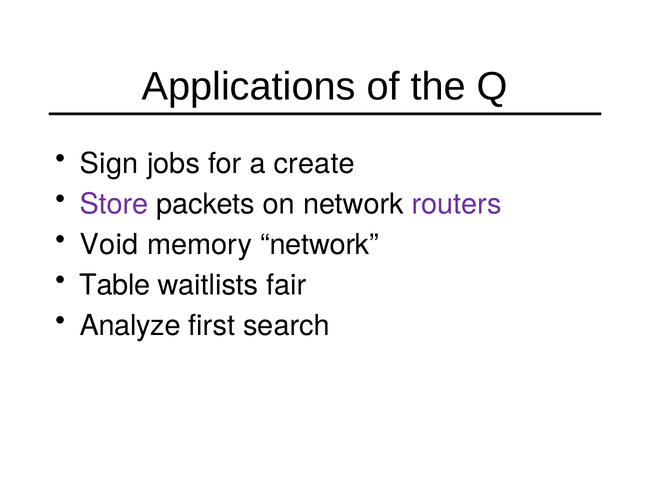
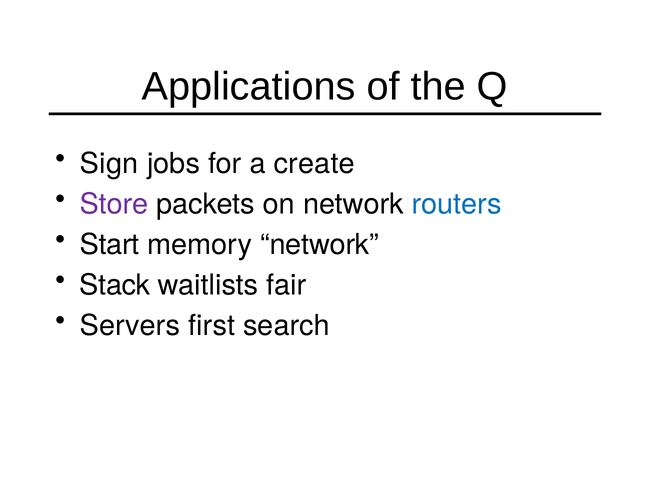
routers colour: purple -> blue (457, 204)
Void: Void -> Start (109, 244)
Table: Table -> Stack (115, 285)
Analyze: Analyze -> Servers (130, 325)
